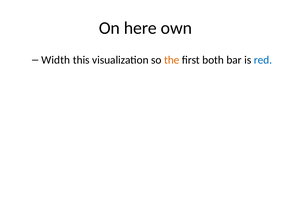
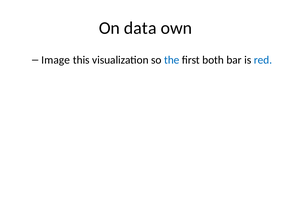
here: here -> data (140, 28)
Width: Width -> Image (56, 60)
the colour: orange -> blue (172, 60)
